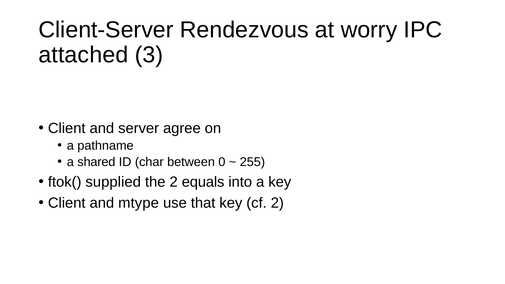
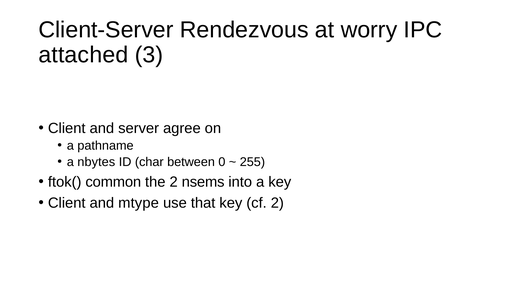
shared: shared -> nbytes (96, 162)
supplied: supplied -> common (113, 182)
equals: equals -> nsems (203, 182)
